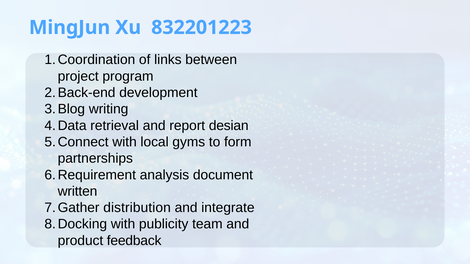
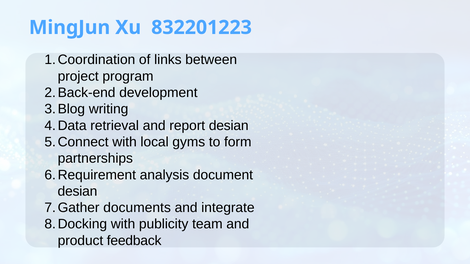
written: written -> desian (77, 192)
distribution: distribution -> documents (137, 208)
